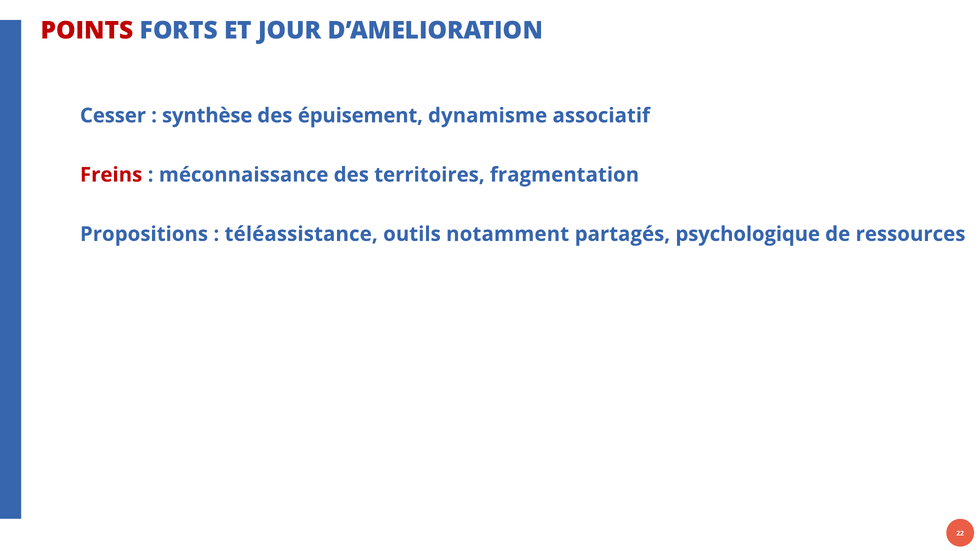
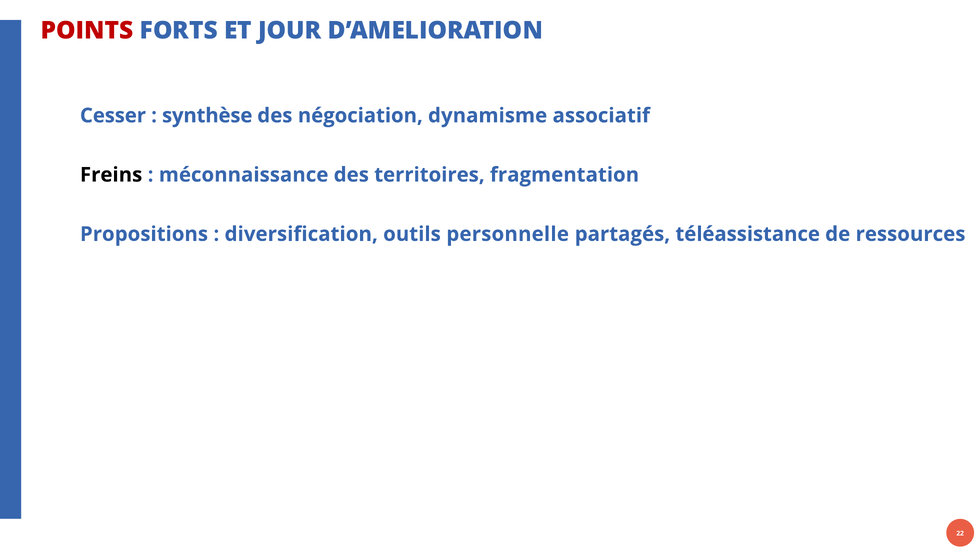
épuisement: épuisement -> négociation (360, 116)
Freins colour: red -> black (111, 175)
téléassistance: téléassistance -> diversification (301, 234)
notamment: notamment -> personnelle (508, 234)
psychologique: psychologique -> téléassistance (748, 234)
